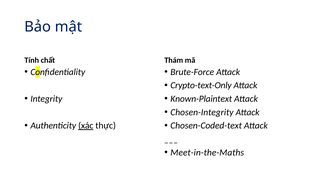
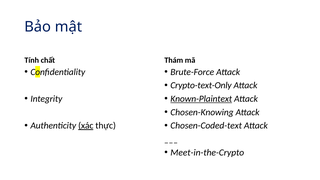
Known-Plaintext underline: none -> present (201, 99)
Chosen-Integrity: Chosen-Integrity -> Chosen-Knowing (202, 112)
Meet-in-the-Maths: Meet-in-the-Maths -> Meet-in-the-Crypto (207, 152)
